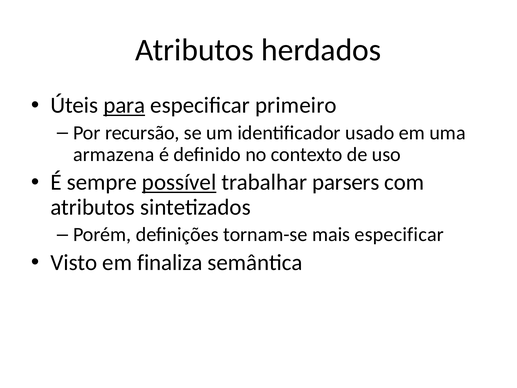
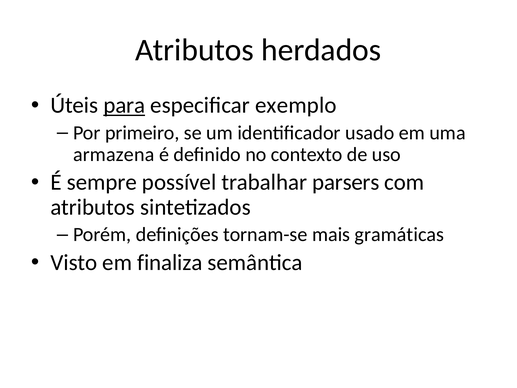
primeiro: primeiro -> exemplo (296, 105)
recursão: recursão -> primeiro (142, 133)
possível underline: present -> none (179, 182)
mais especificar: especificar -> gramáticas (399, 234)
